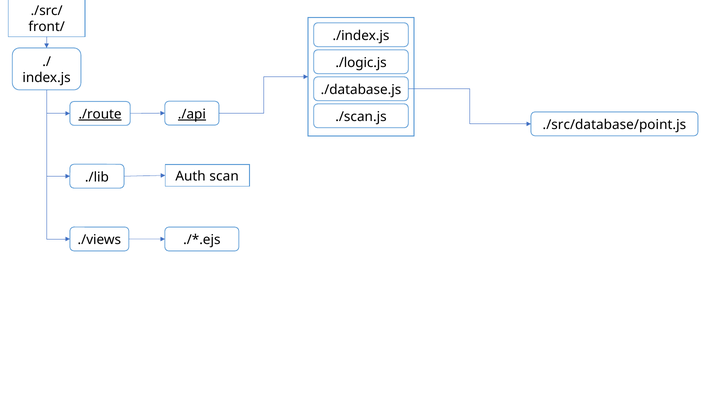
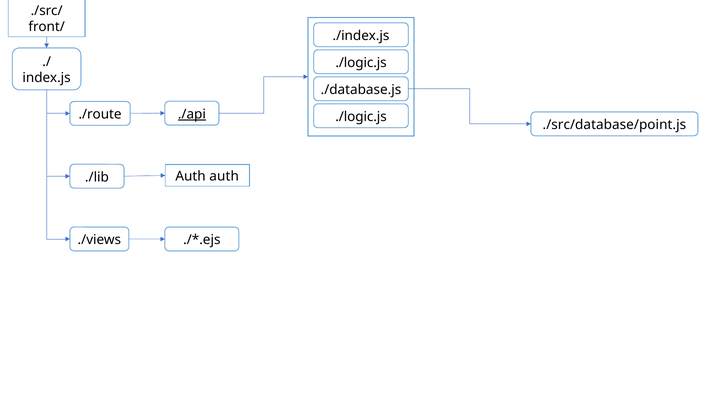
./route underline: present -> none (100, 114)
./scan.js: ./scan.js -> ./logic.js (361, 117)
Auth scan: scan -> auth (224, 176)
